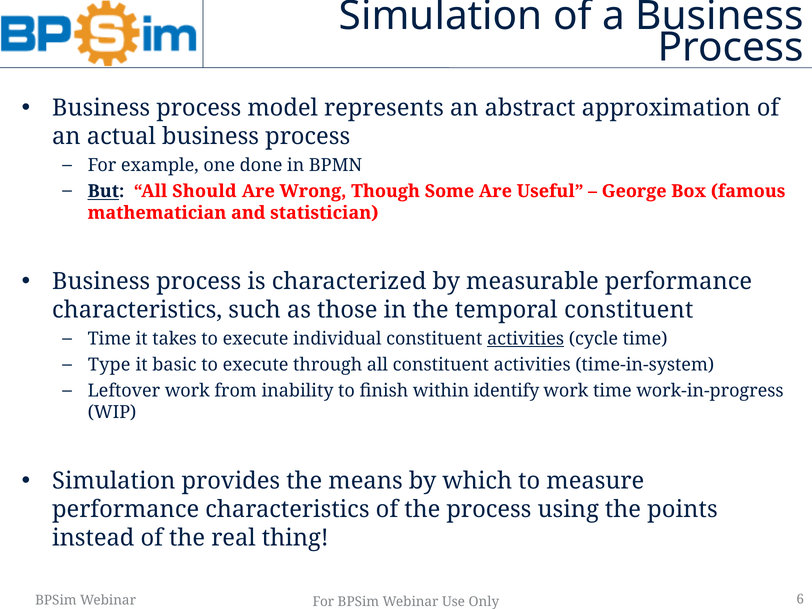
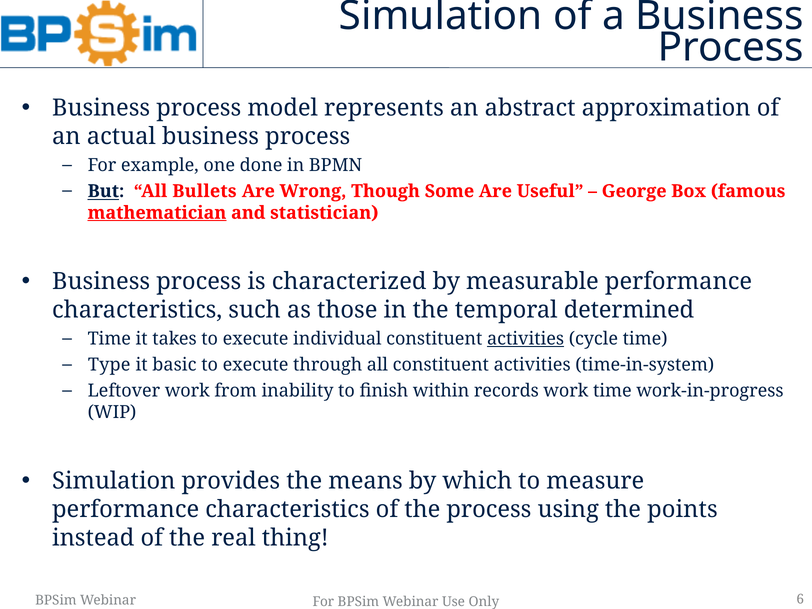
Should: Should -> Bullets (204, 191)
mathematician underline: none -> present (157, 213)
temporal constituent: constituent -> determined (629, 310)
identify: identify -> records (506, 391)
